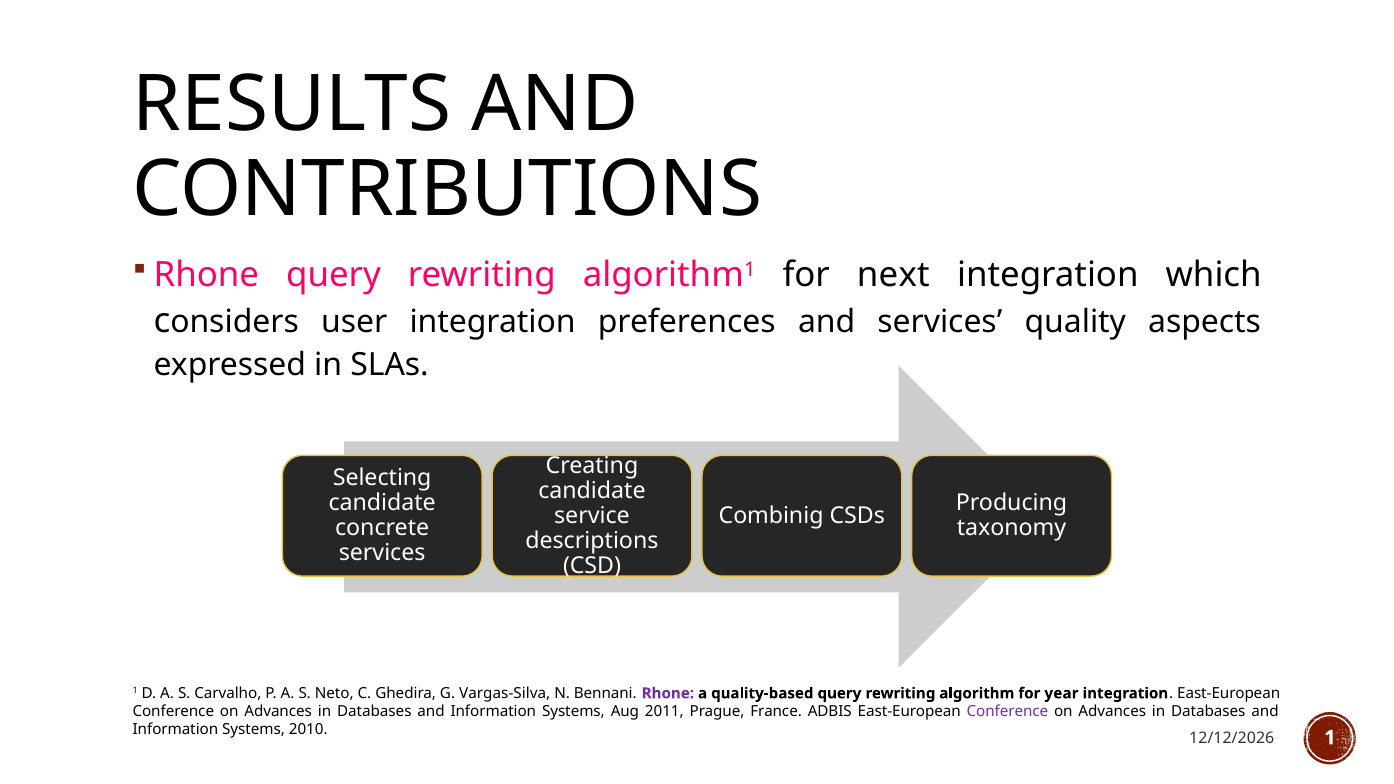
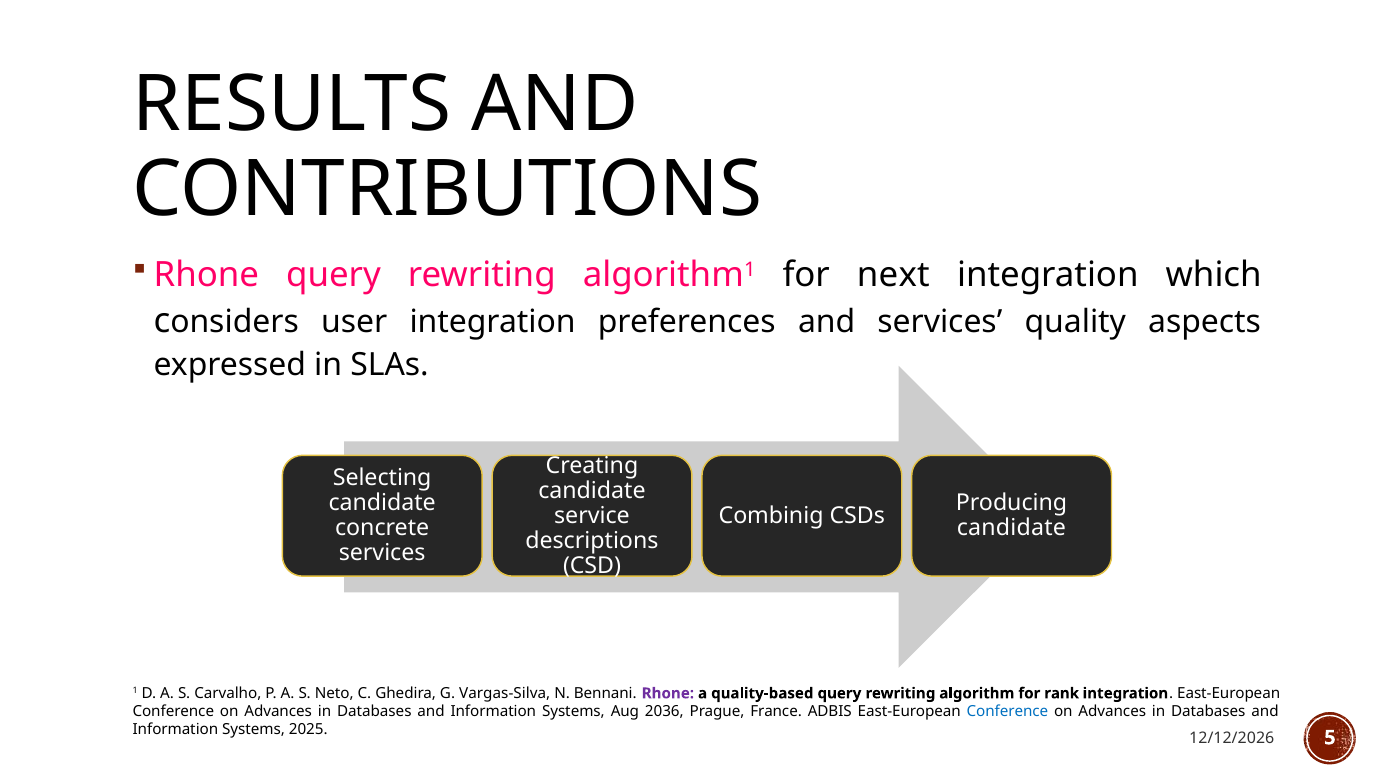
taxonomy: taxonomy -> candidate (1011, 528)
year: year -> rank (1062, 693)
2011: 2011 -> 2036 (664, 712)
Conference colour: purple -> blue (1007, 712)
2010: 2010 -> 2025 (308, 730)
1: 1 -> 5 (1330, 738)
